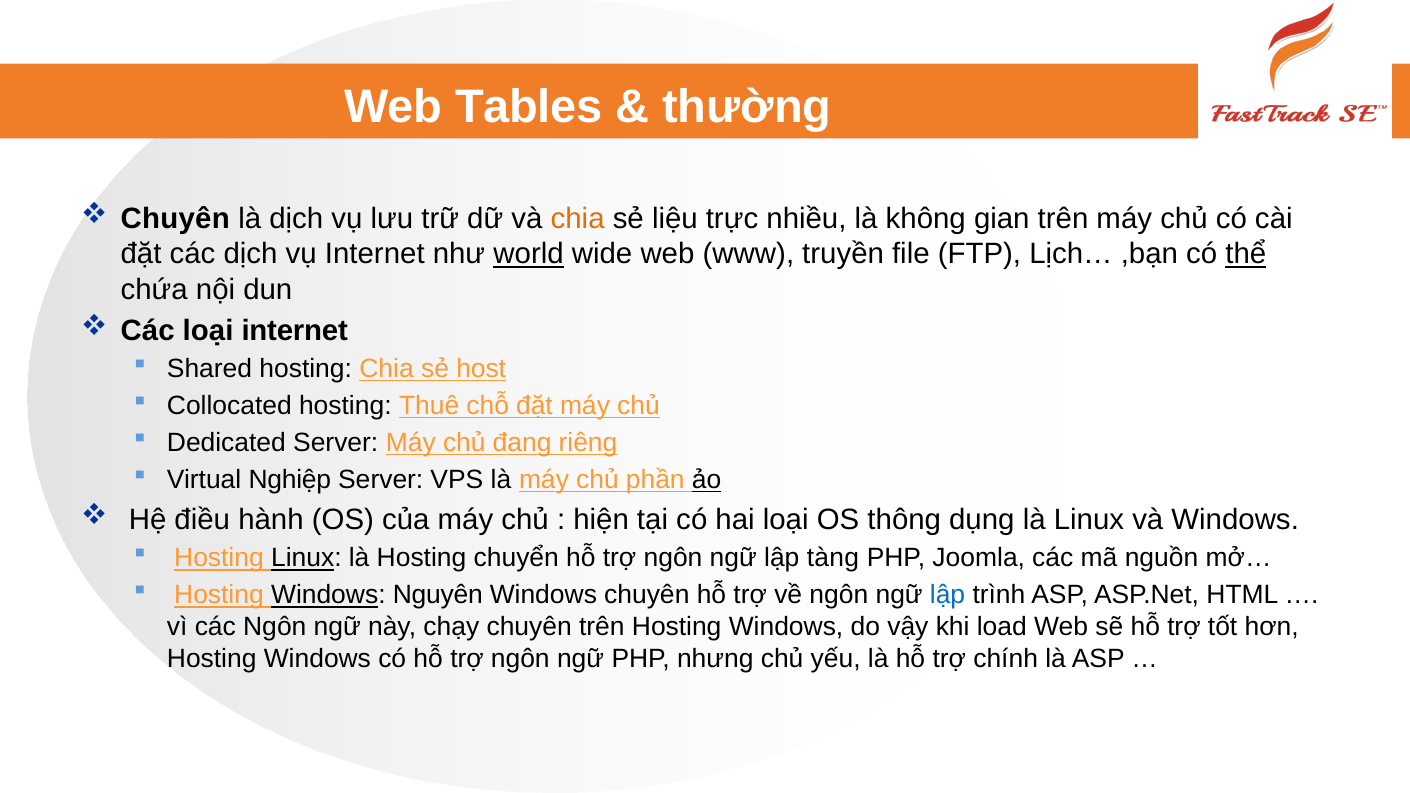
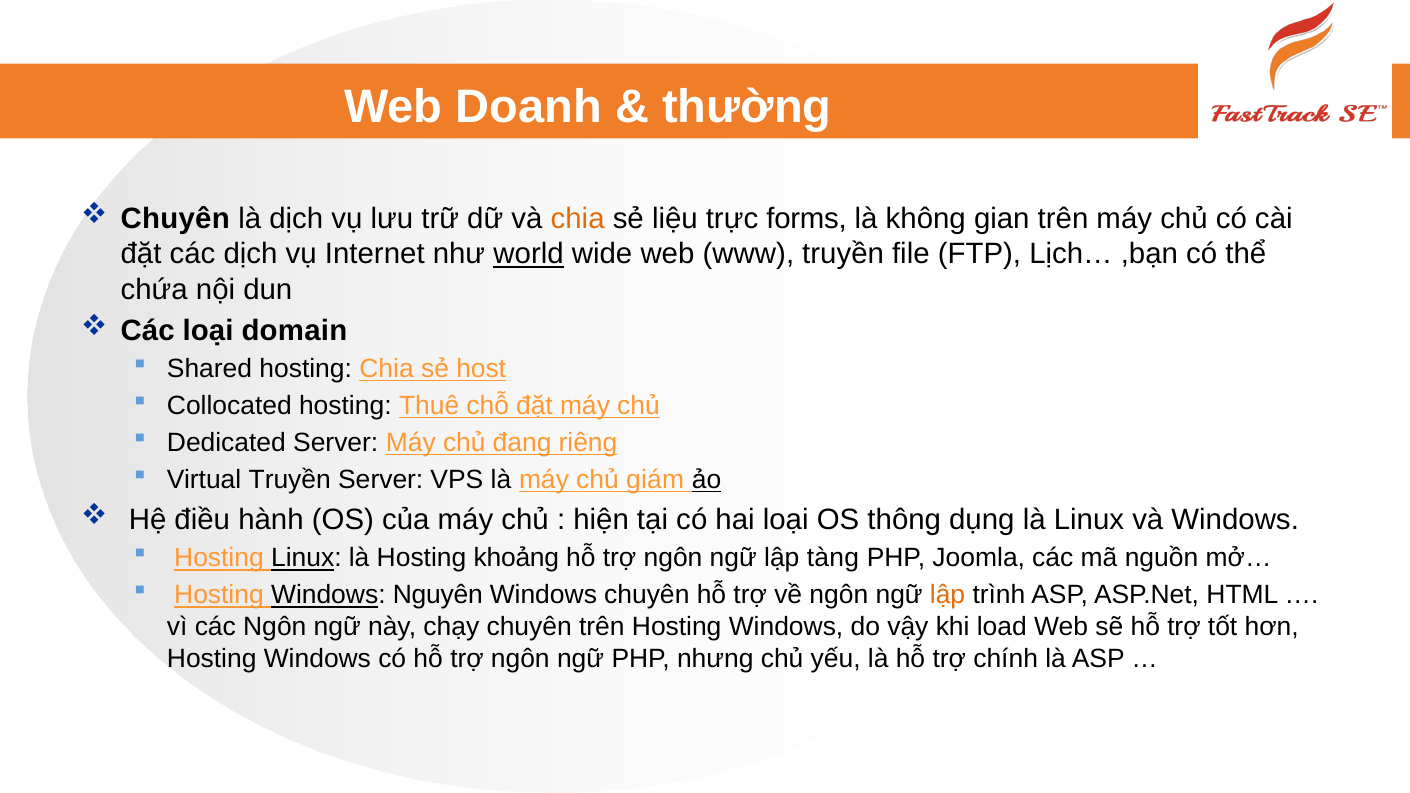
Tables: Tables -> Doanh (529, 107)
nhiều: nhiều -> forms (807, 219)
thể underline: present -> none (1246, 254)
loại internet: internet -> domain (294, 331)
Virtual Nghiệp: Nghiệp -> Truyền (290, 480)
phần: phần -> giám (655, 480)
chuyển: chuyển -> khoảng (516, 558)
lập colour: blue -> orange (948, 595)
